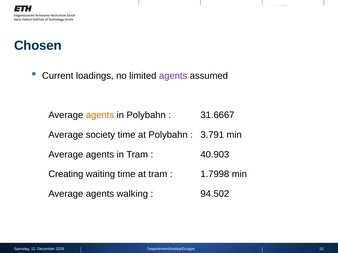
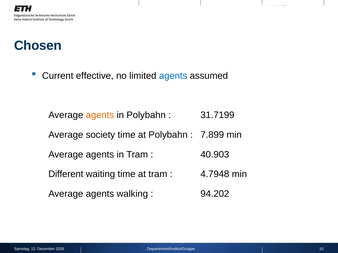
loadings: loadings -> effective (95, 76)
agents colour: purple -> blue (173, 76)
31.6667: 31.6667 -> 31.7199 (217, 115)
3.791: 3.791 -> 7.899 (212, 135)
Creating: Creating -> Different (66, 174)
1.7998: 1.7998 -> 4.7948 (215, 174)
94.502: 94.502 -> 94.202 (215, 194)
